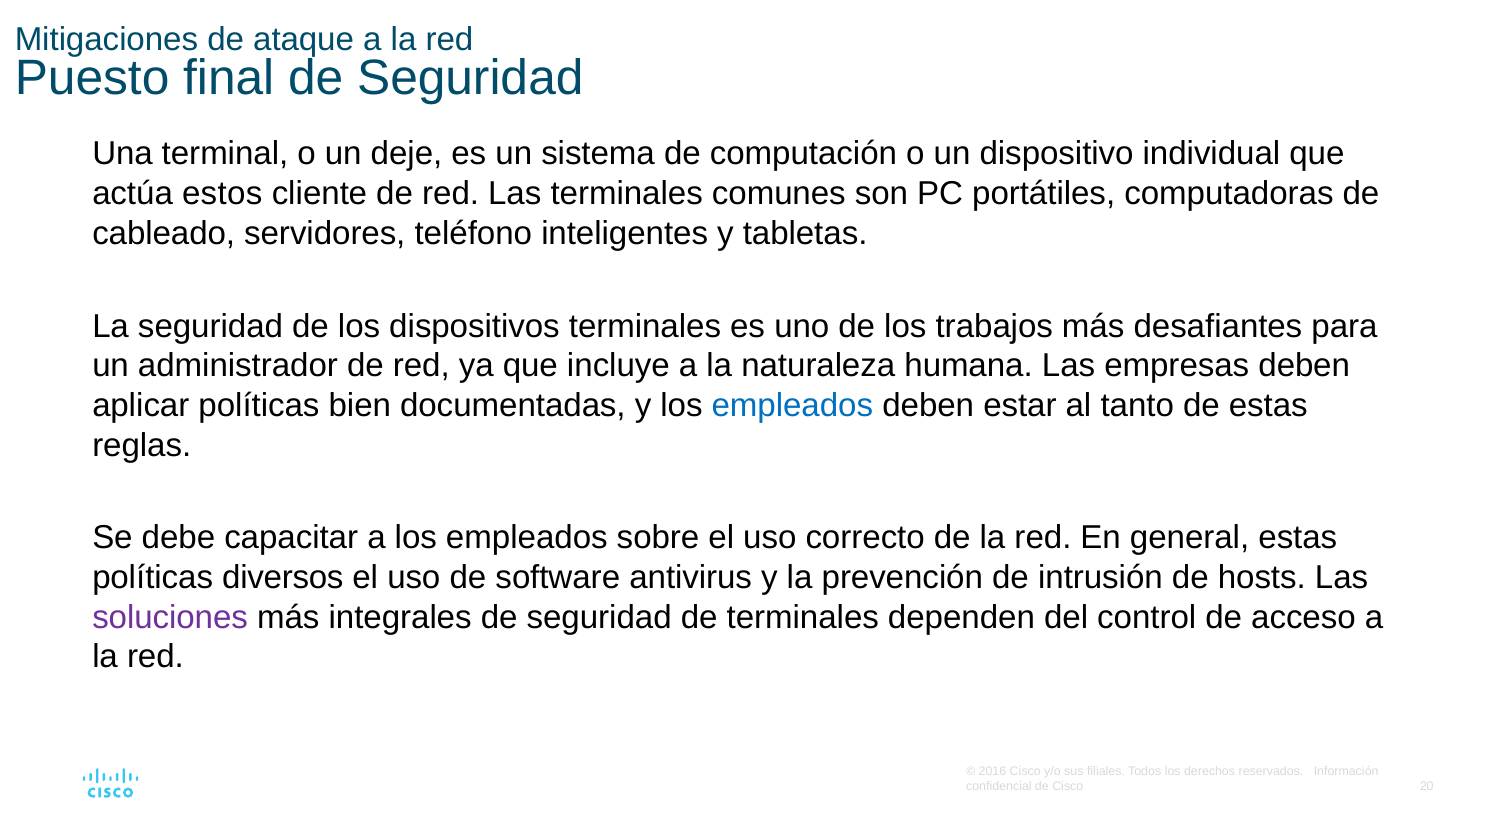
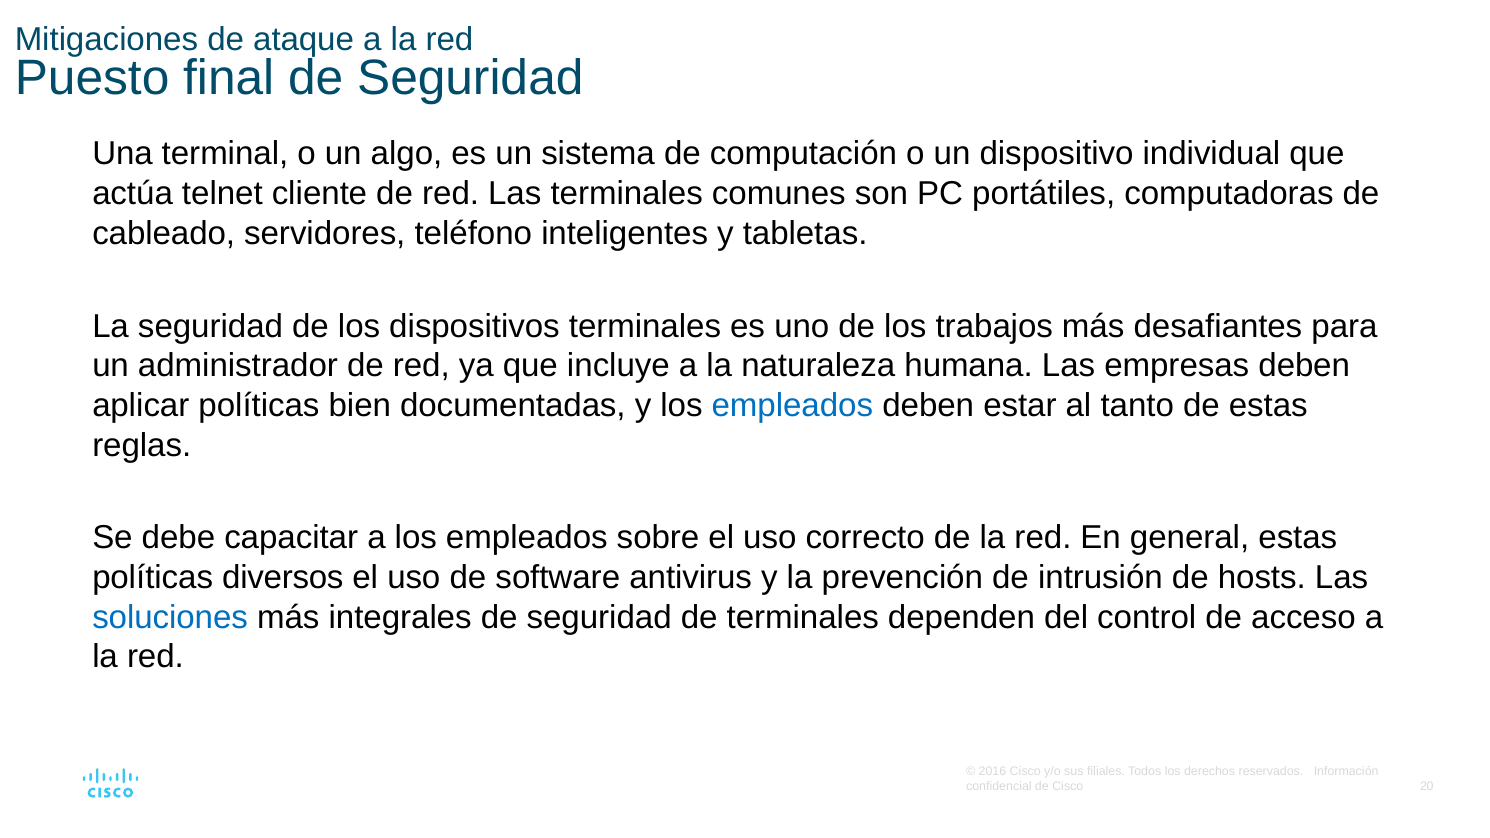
deje: deje -> algo (407, 154)
estos: estos -> telnet (222, 194)
soluciones colour: purple -> blue (170, 617)
